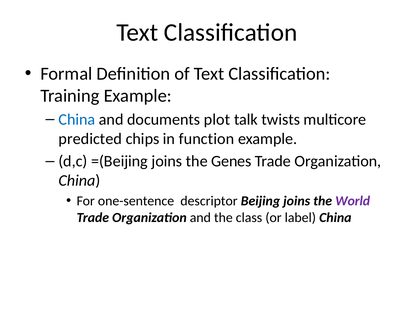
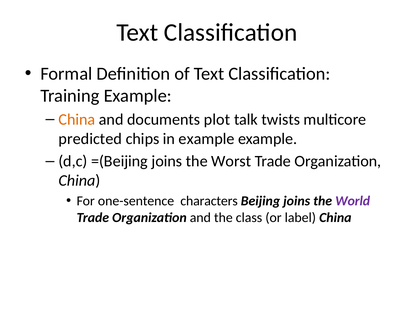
China colour: blue -> orange (77, 120)
in function: function -> example (207, 139)
Genes: Genes -> Worst (231, 162)
descriptor: descriptor -> characters (209, 201)
